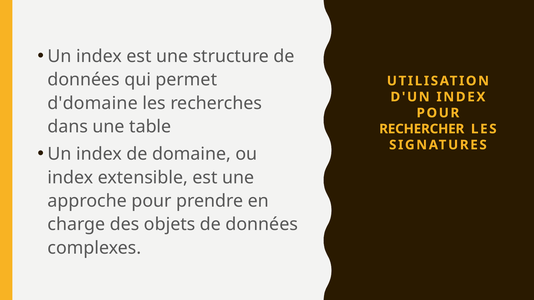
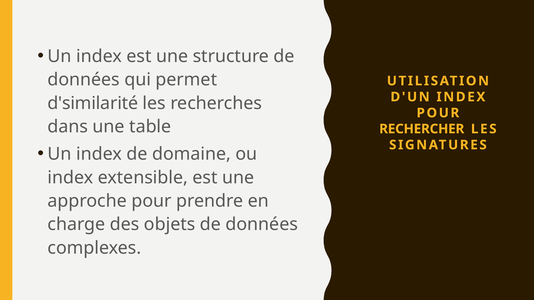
d'domaine: d'domaine -> d'similarité (93, 103)
